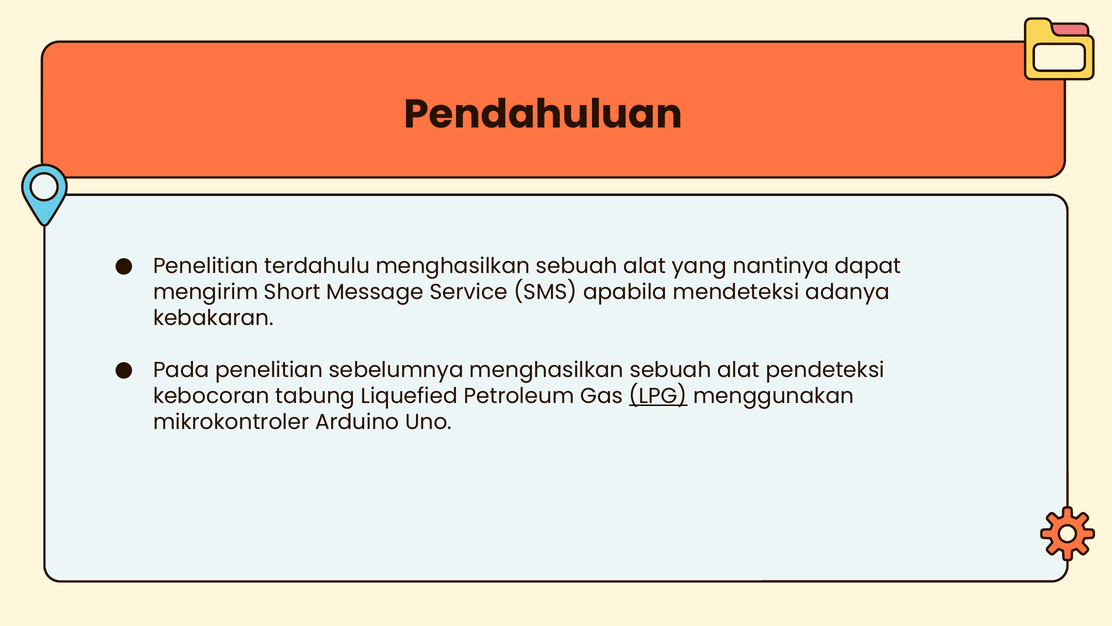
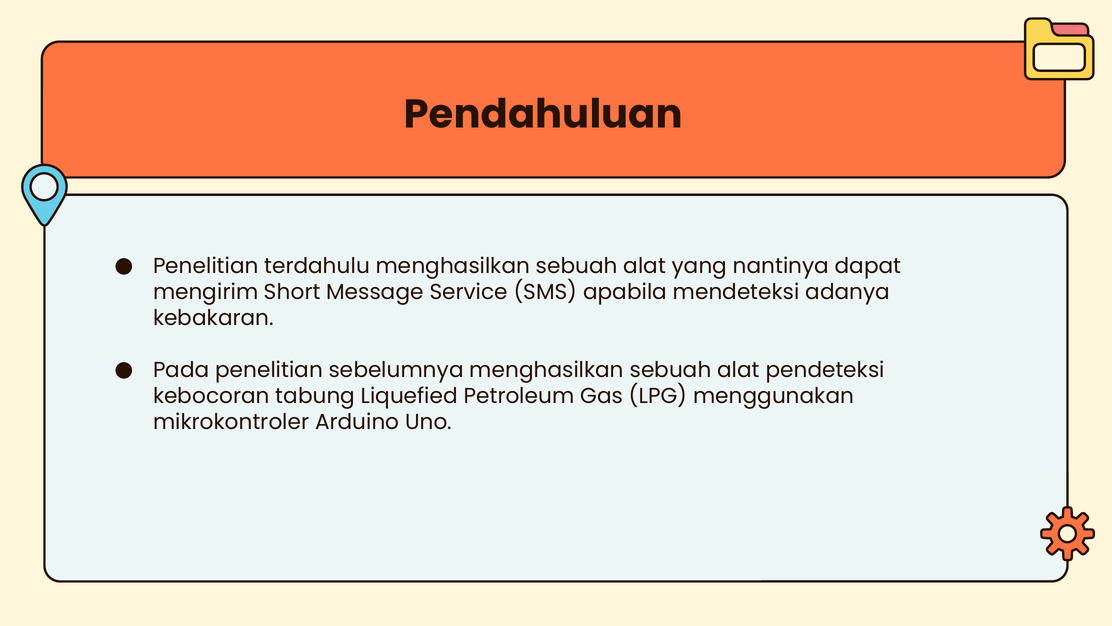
LPG underline: present -> none (658, 396)
